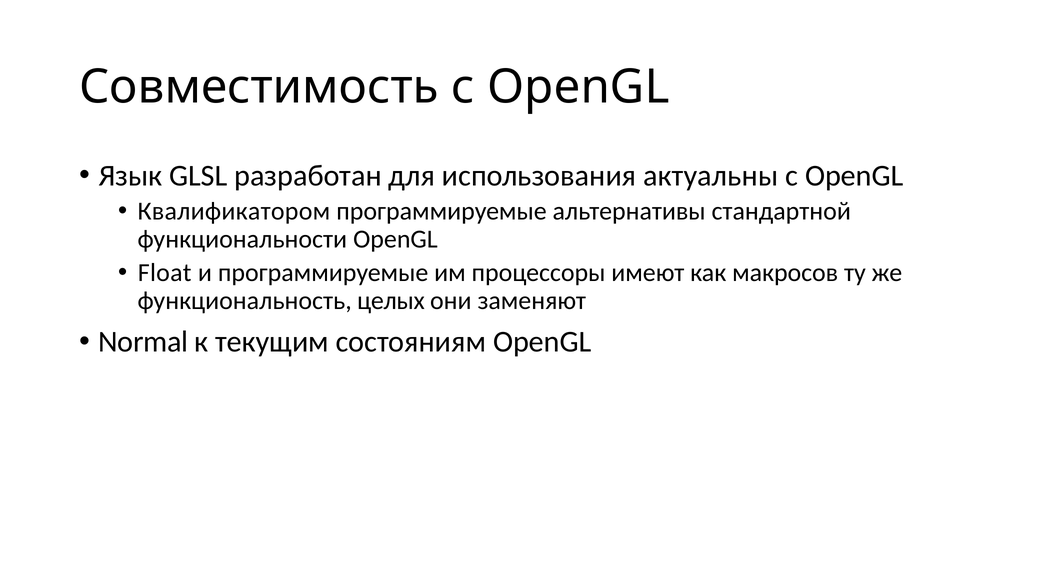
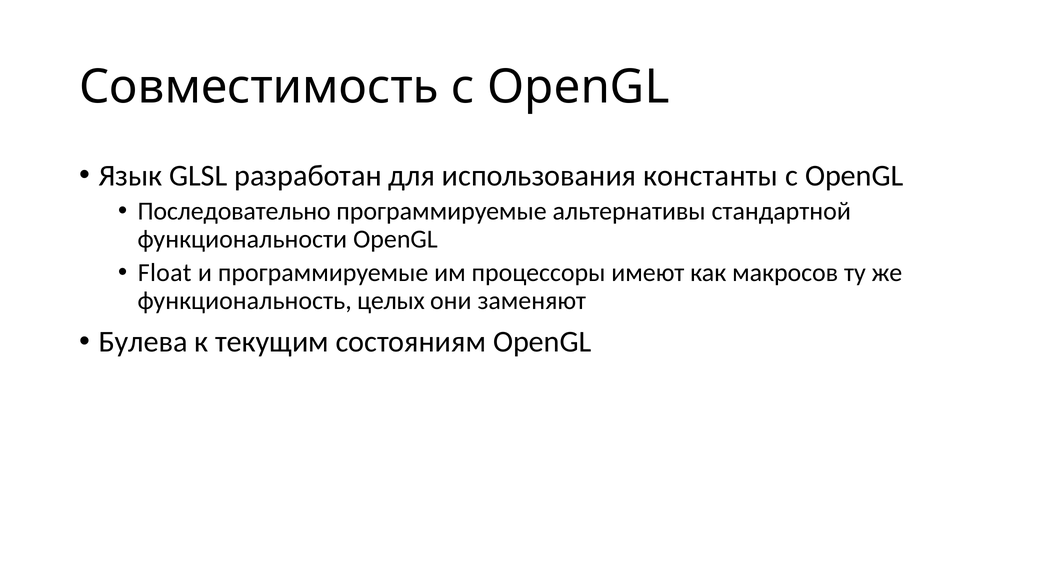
актуальны: актуальны -> константы (711, 175)
Квалификатором: Квалификатором -> Последовательно (234, 211)
Normal: Normal -> Булева (143, 342)
